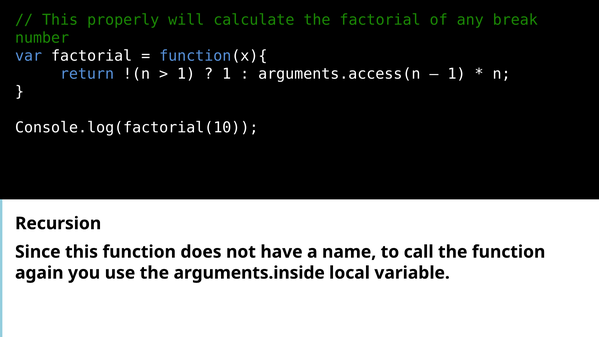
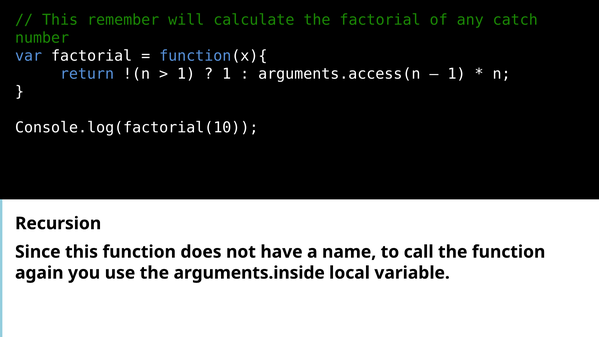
properly: properly -> remember (123, 20)
break: break -> catch (515, 20)
